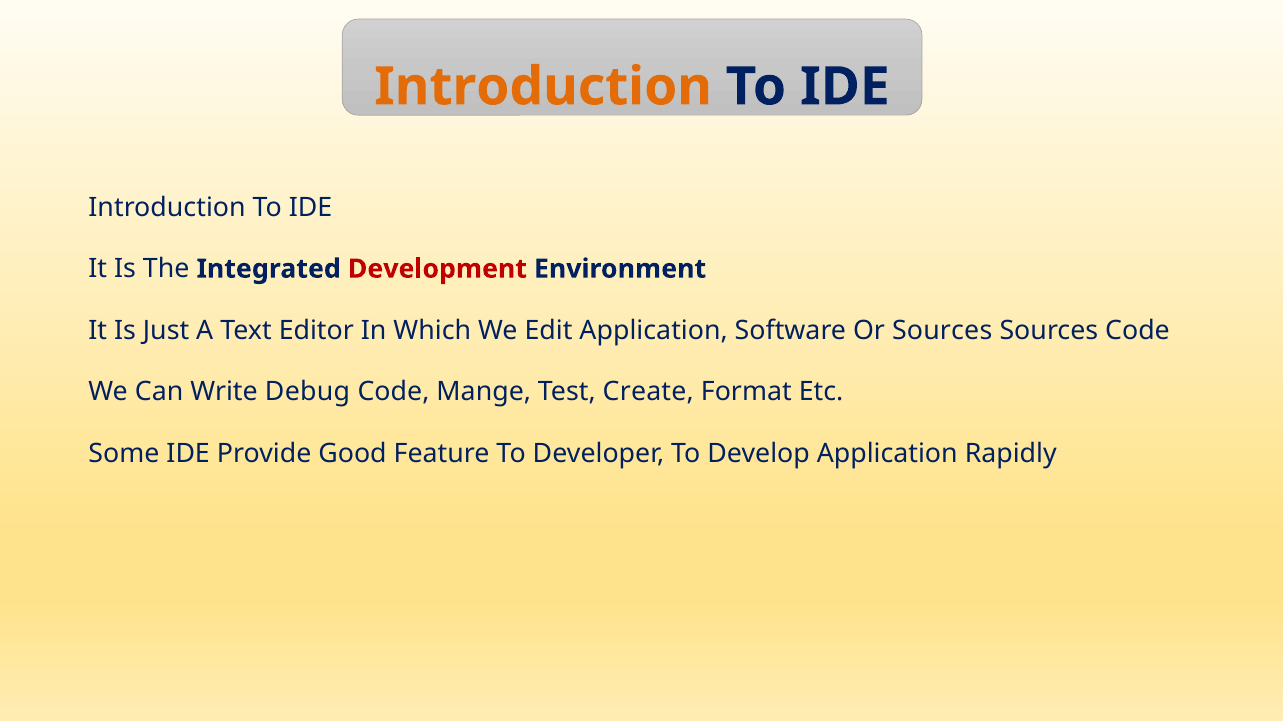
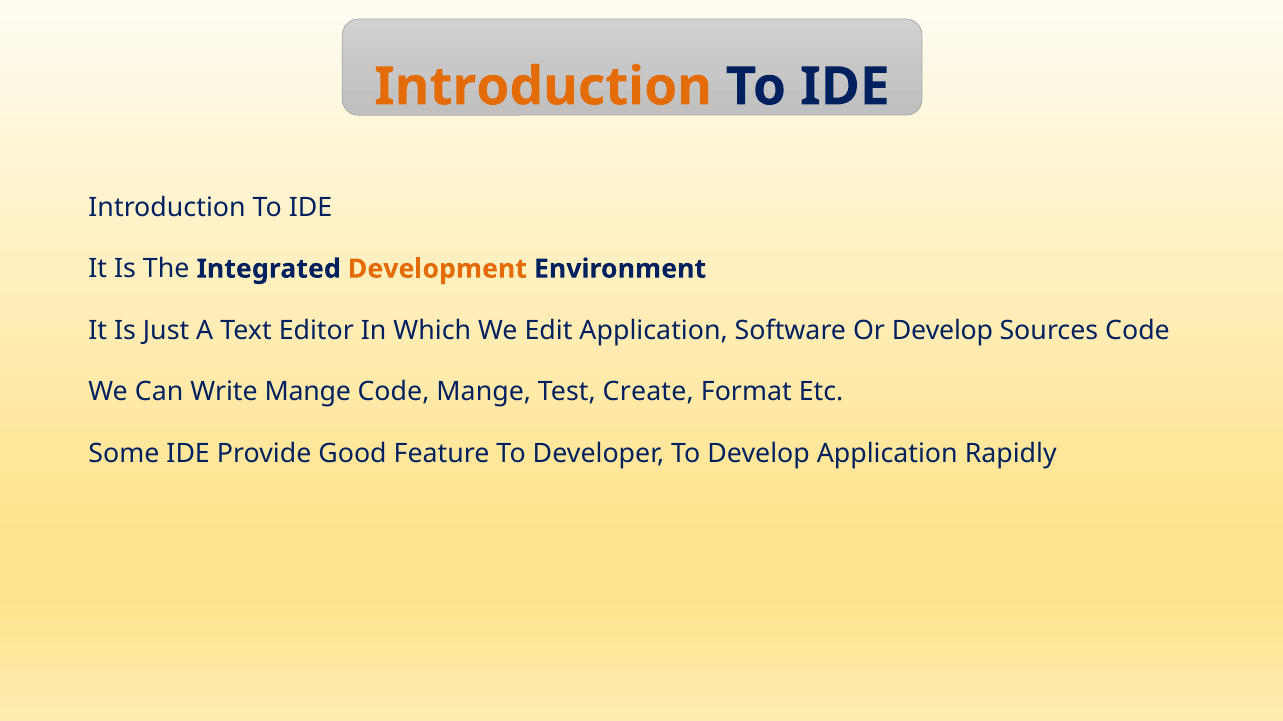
Development colour: red -> orange (437, 269)
Or Sources: Sources -> Develop (942, 331)
Write Debug: Debug -> Mange (308, 392)
